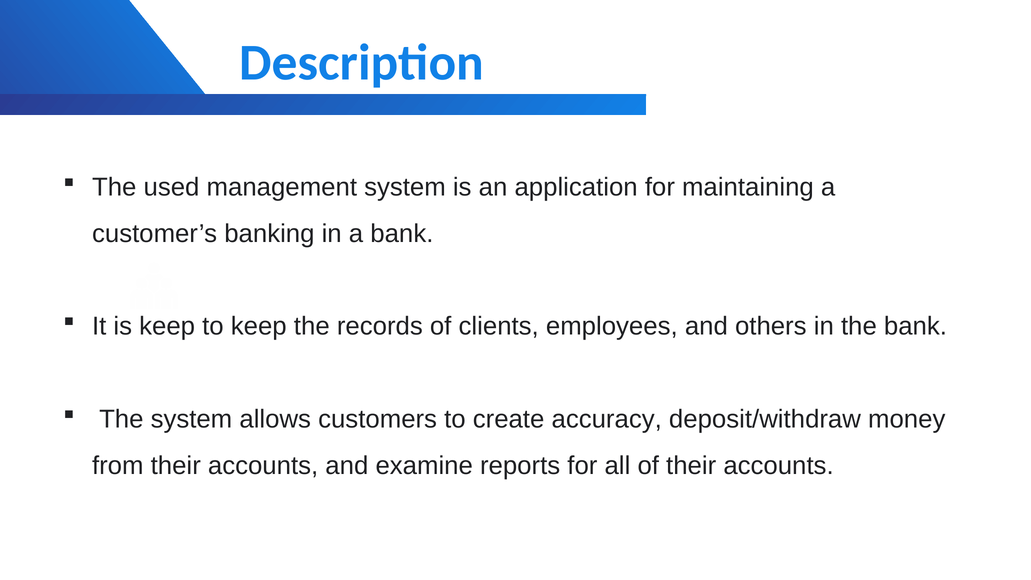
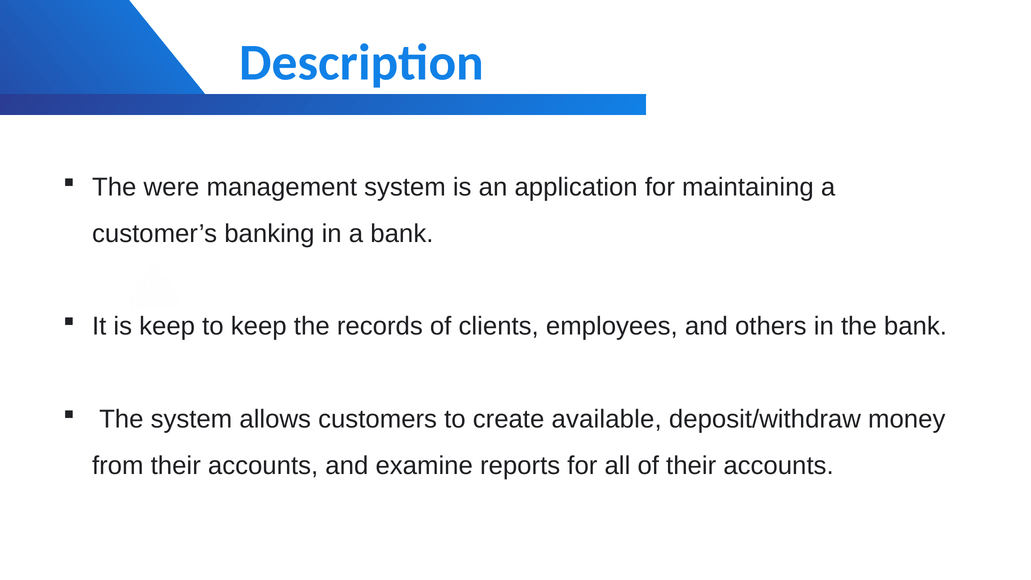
used: used -> were (171, 187)
accuracy: accuracy -> available (607, 419)
